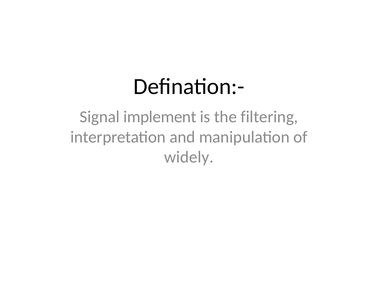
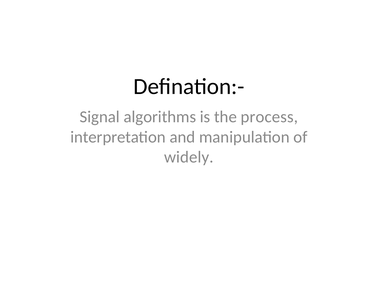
implement: implement -> algorithms (160, 117)
filtering: filtering -> process (269, 117)
